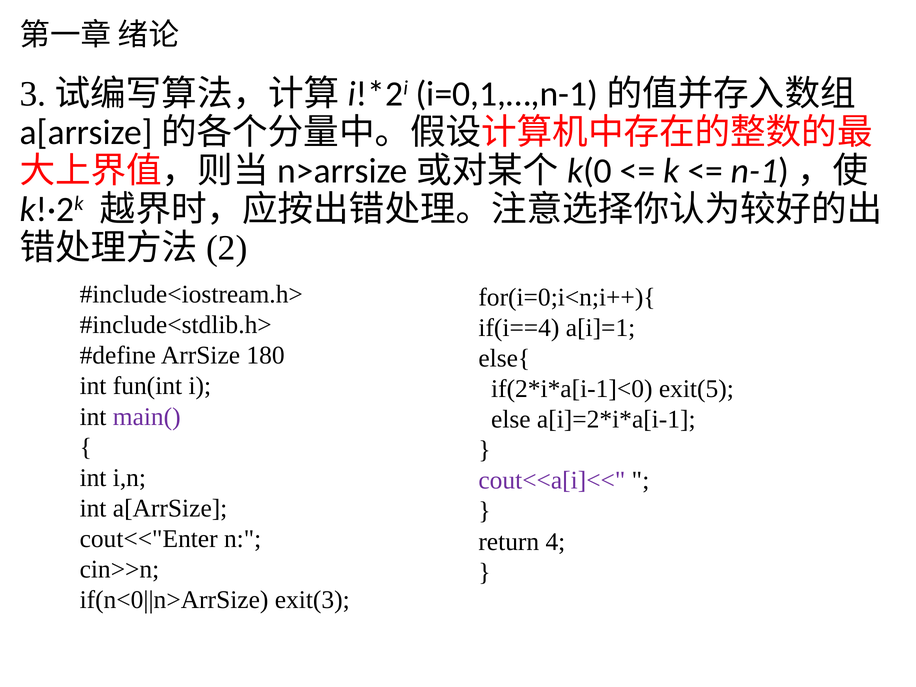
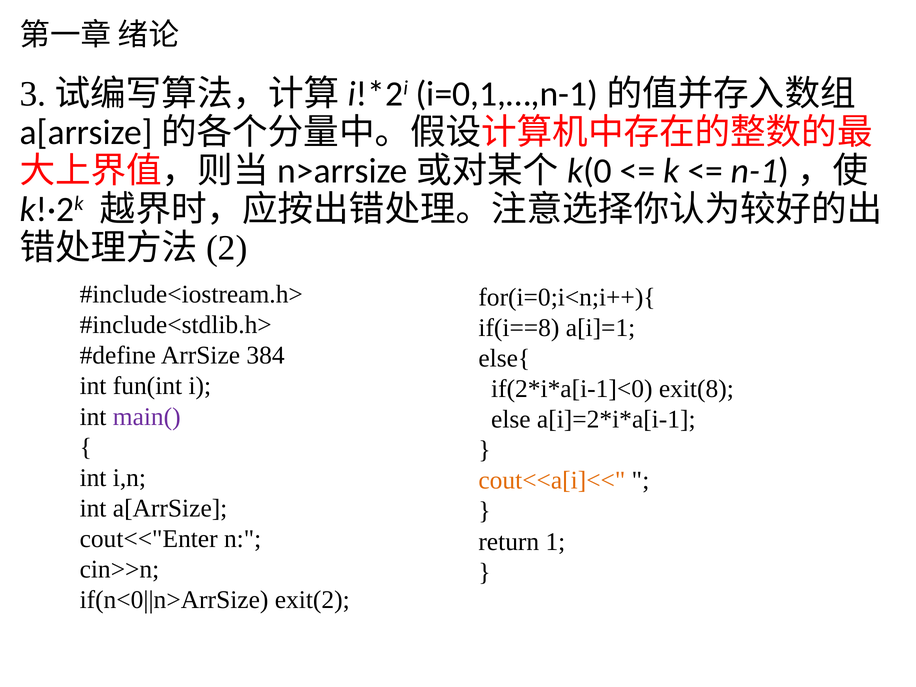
if(i==4: if(i==4 -> if(i==8 (519, 328)
180: 180 -> 384 (266, 356)
exit(5: exit(5 -> exit(8 (696, 389)
cout<<a[i]<< colour: purple -> orange (552, 481)
4: 4 -> 1 (555, 542)
exit(3: exit(3 -> exit(2 (312, 600)
